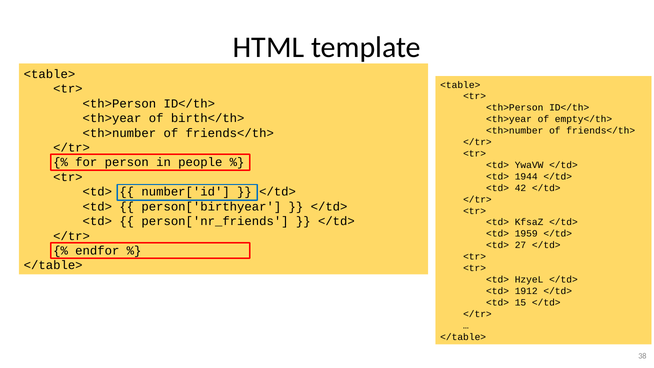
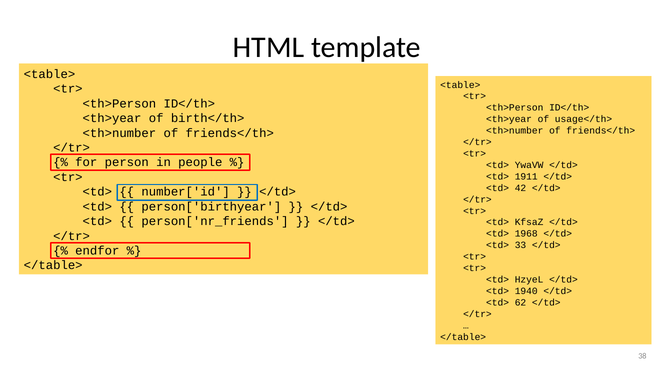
empty</th>: empty</th> -> usage</th> (584, 119)
1944: 1944 -> 1911 (526, 176)
1959: 1959 -> 1968 (526, 234)
27: 27 -> 33 (520, 245)
1912: 1912 -> 1940 (526, 291)
15: 15 -> 62 (520, 302)
